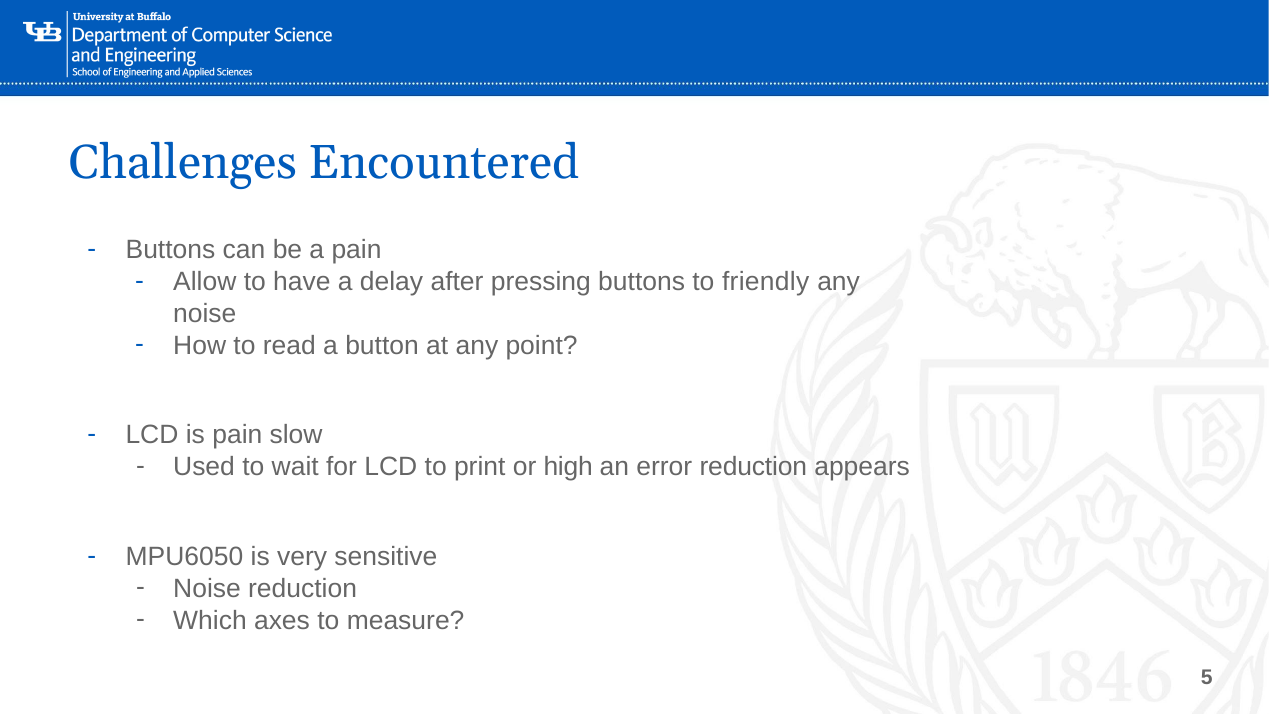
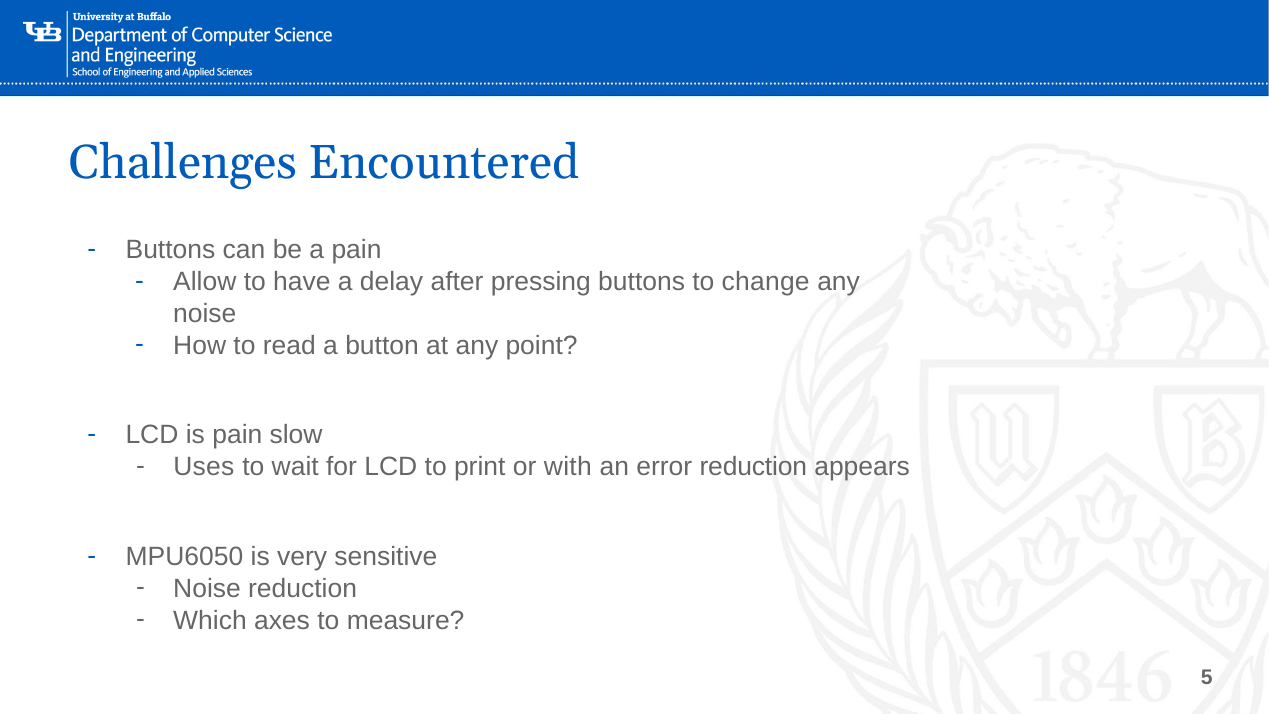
friendly: friendly -> change (766, 282)
Used: Used -> Uses (204, 467)
high: high -> with (568, 467)
